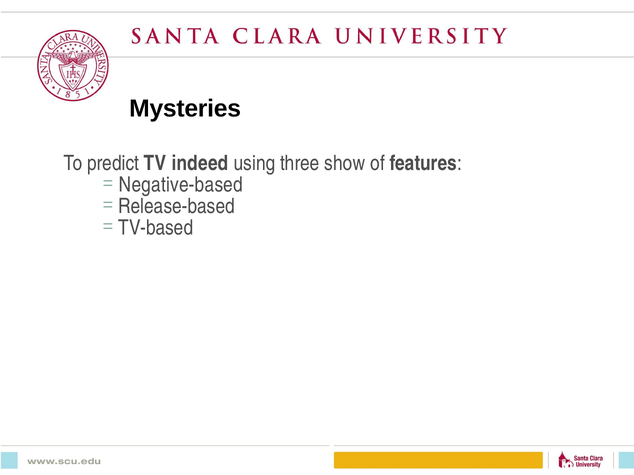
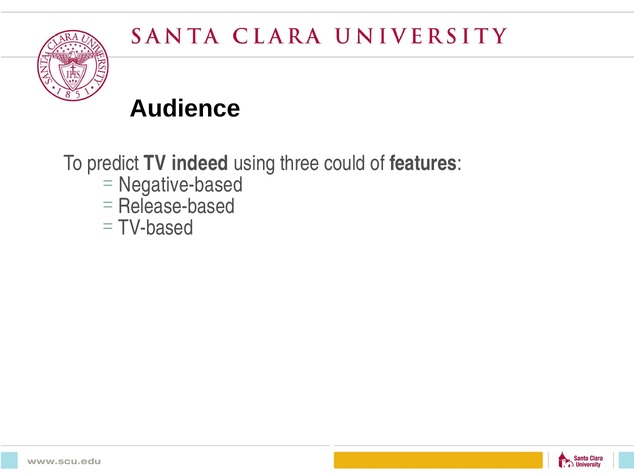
Mysteries: Mysteries -> Audience (185, 109)
show: show -> could (345, 163)
